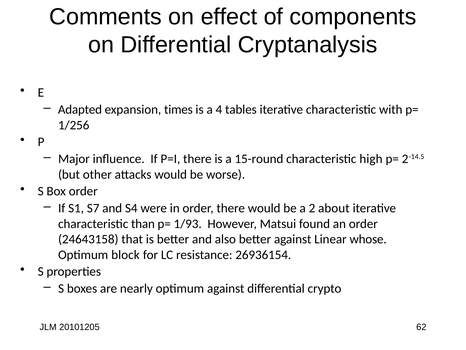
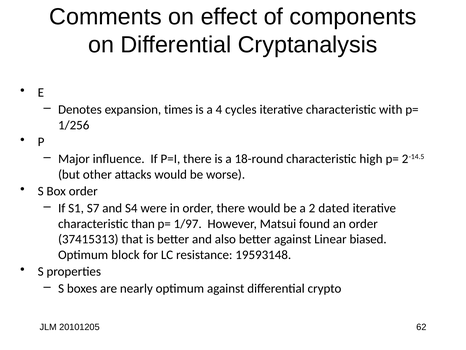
Adapted: Adapted -> Denotes (80, 109)
tables: tables -> cycles (241, 109)
15-round: 15-round -> 18-round (259, 159)
about: about -> dated (334, 208)
1/93: 1/93 -> 1/97 (188, 223)
24643158: 24643158 -> 37415313 (88, 239)
whose: whose -> biased (368, 239)
26936154: 26936154 -> 19593148 (263, 254)
